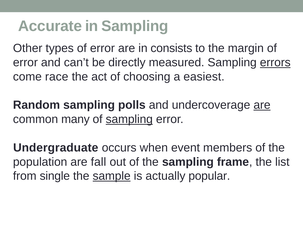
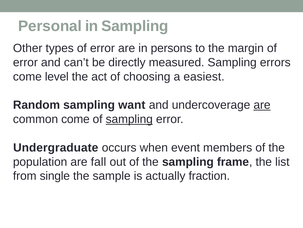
Accurate: Accurate -> Personal (50, 26)
consists: consists -> persons (171, 48)
errors underline: present -> none (275, 62)
race: race -> level (57, 76)
polls: polls -> want (132, 105)
common many: many -> come (75, 119)
sample underline: present -> none (112, 175)
popular: popular -> fraction (209, 175)
